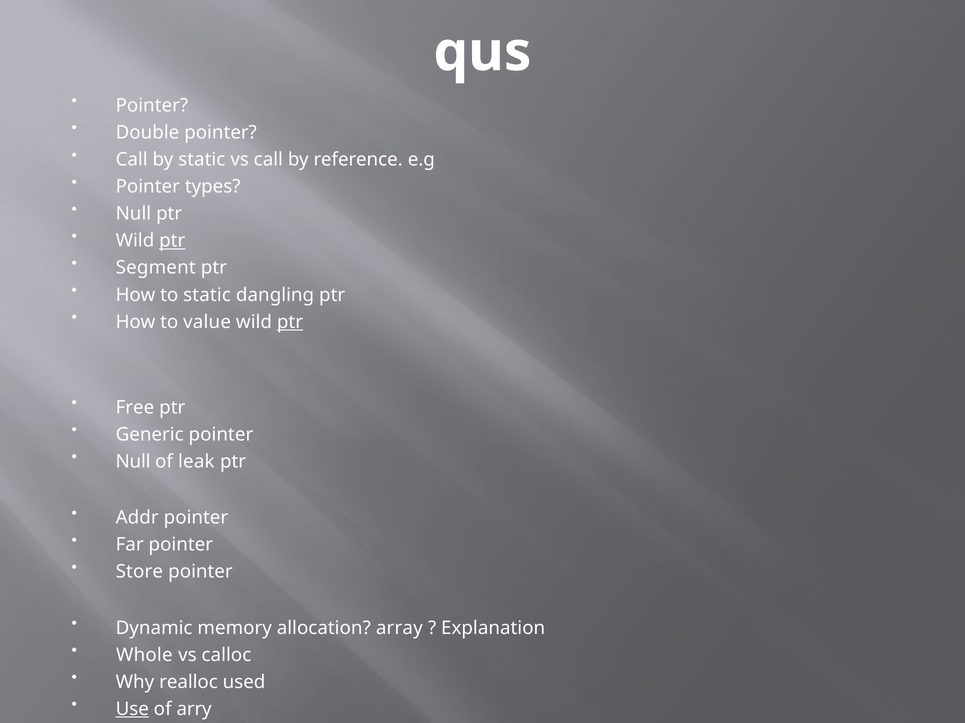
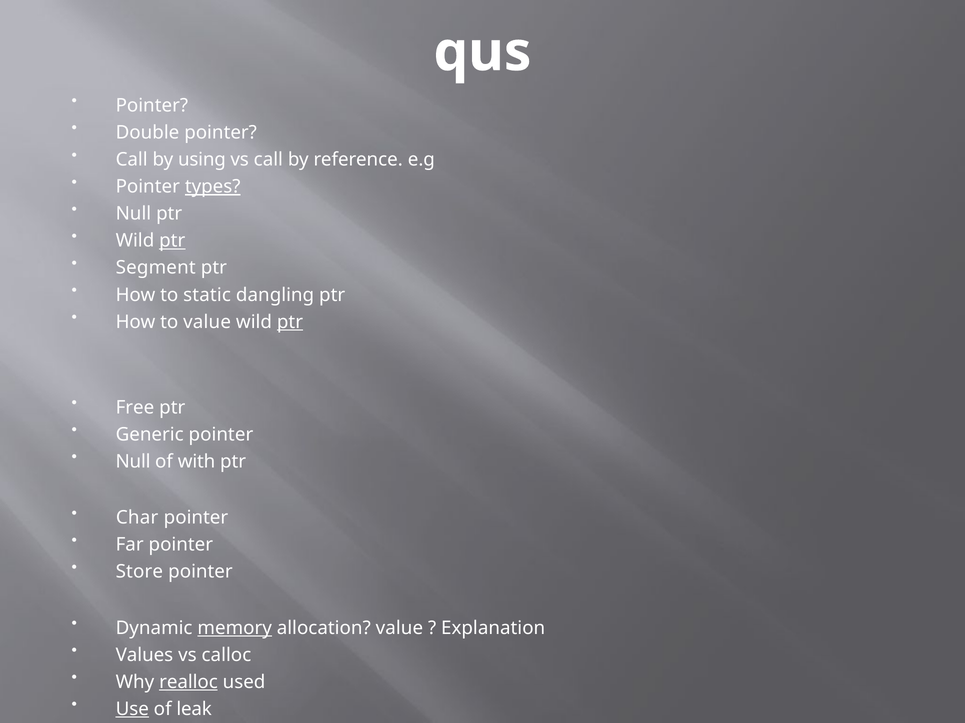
by static: static -> using (202, 160)
types underline: none -> present (213, 187)
leak: leak -> with (197, 462)
Addr: Addr -> Char (137, 518)
memory underline: none -> present (235, 629)
allocation array: array -> value (399, 629)
Whole: Whole -> Values (144, 656)
realloc underline: none -> present (188, 683)
arry: arry -> leak (194, 710)
